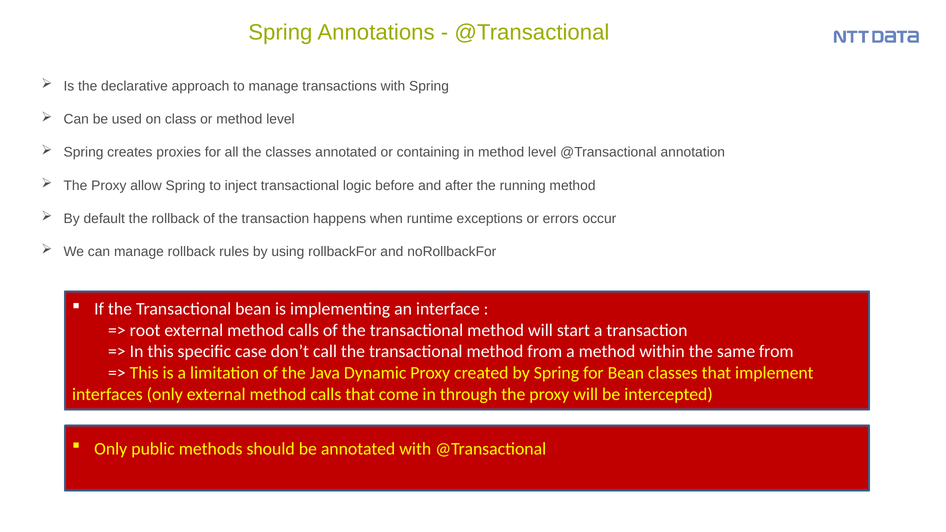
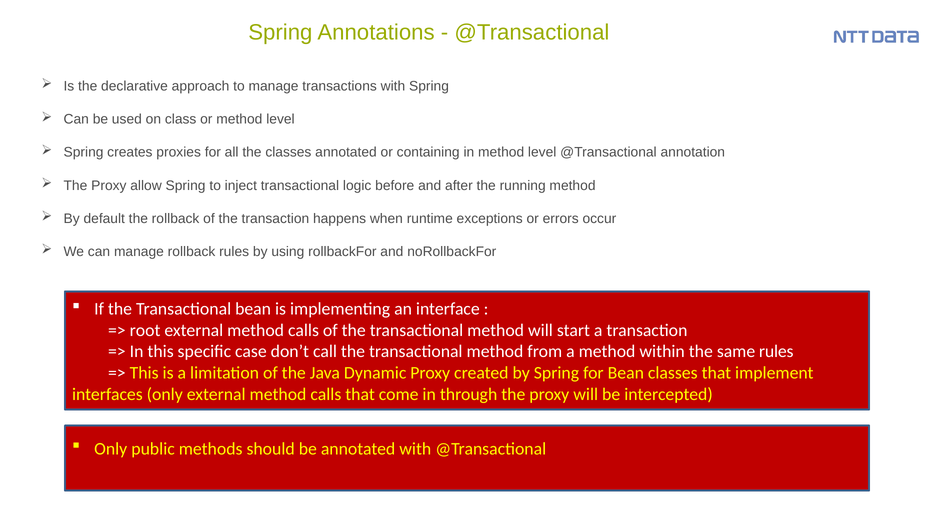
same from: from -> rules (776, 352)
